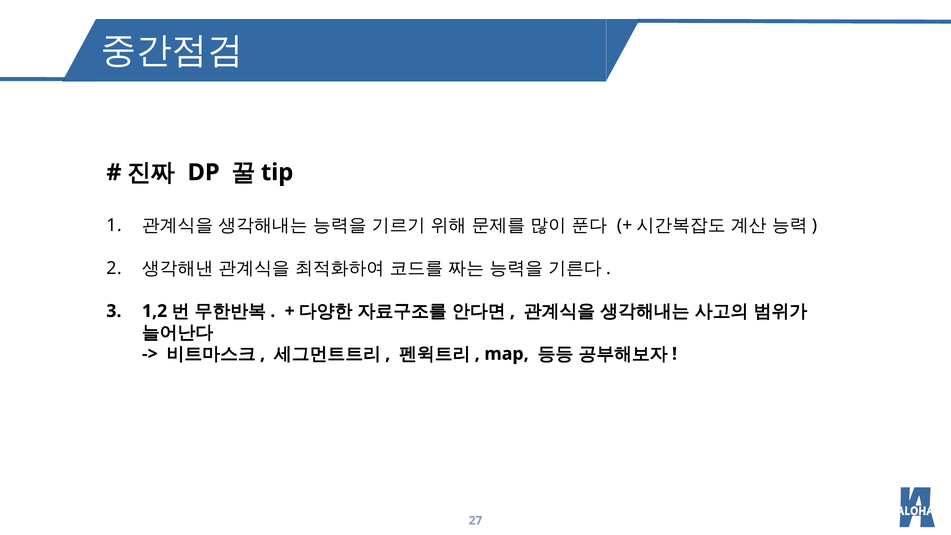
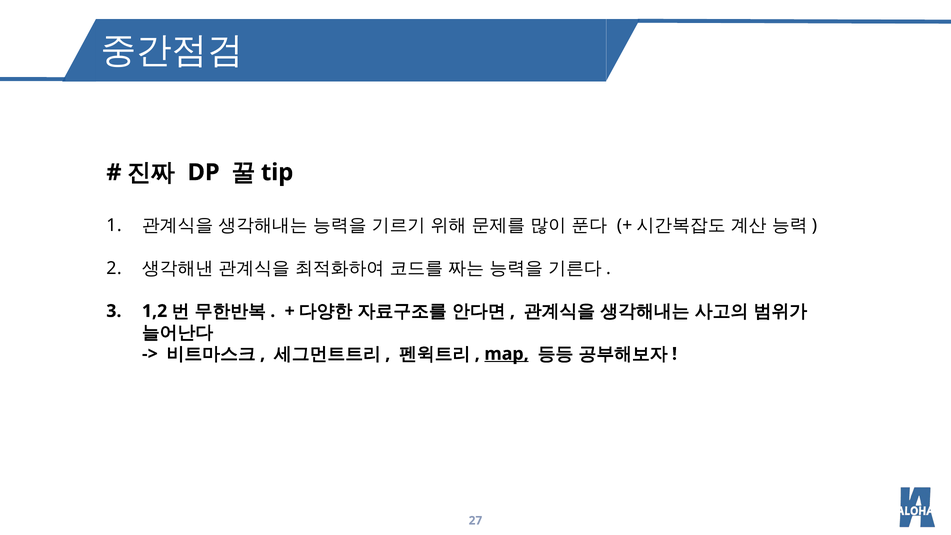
map underline: none -> present (507, 354)
